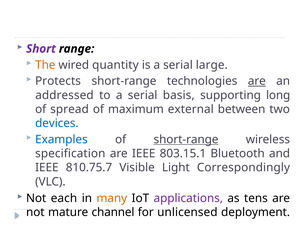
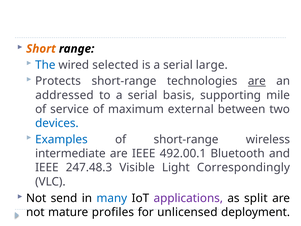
Short colour: purple -> orange (41, 49)
The colour: orange -> blue (45, 65)
quantity: quantity -> selected (115, 65)
long: long -> mile (278, 95)
spread: spread -> service (70, 109)
short-range underline: present -> none (186, 139)
specification: specification -> intermediate (70, 153)
803.15.1: 803.15.1 -> 492.00.1 (183, 153)
810.75.7: 810.75.7 -> 247.48.3 (89, 167)
each: each -> send (64, 198)
many colour: orange -> blue (112, 198)
tens: tens -> split (256, 198)
channel: channel -> profiles (113, 212)
